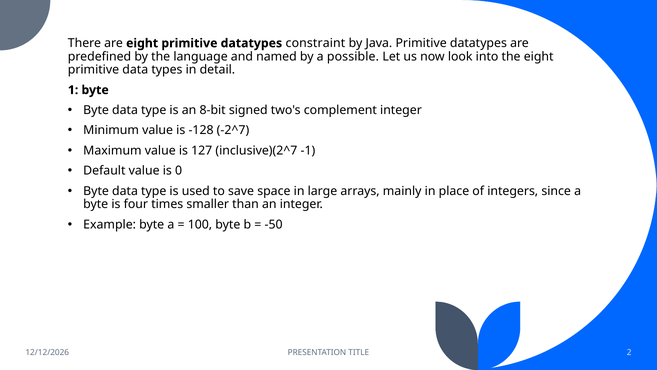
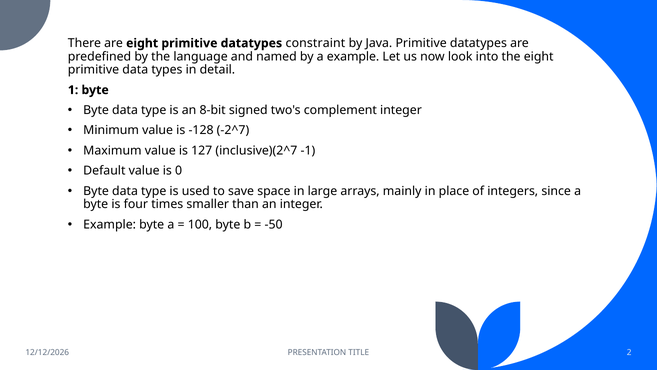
a possible: possible -> example (353, 56)
